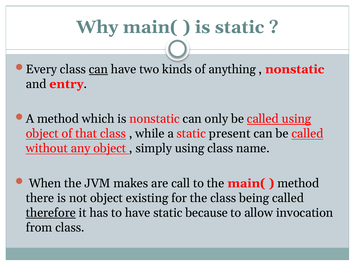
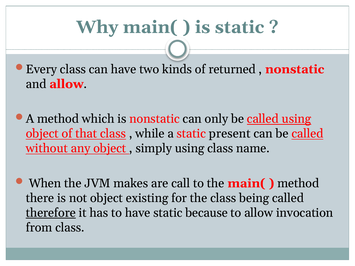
can underline: present -> none (98, 69)
anything: anything -> returned (232, 69)
and entry: entry -> allow (66, 84)
